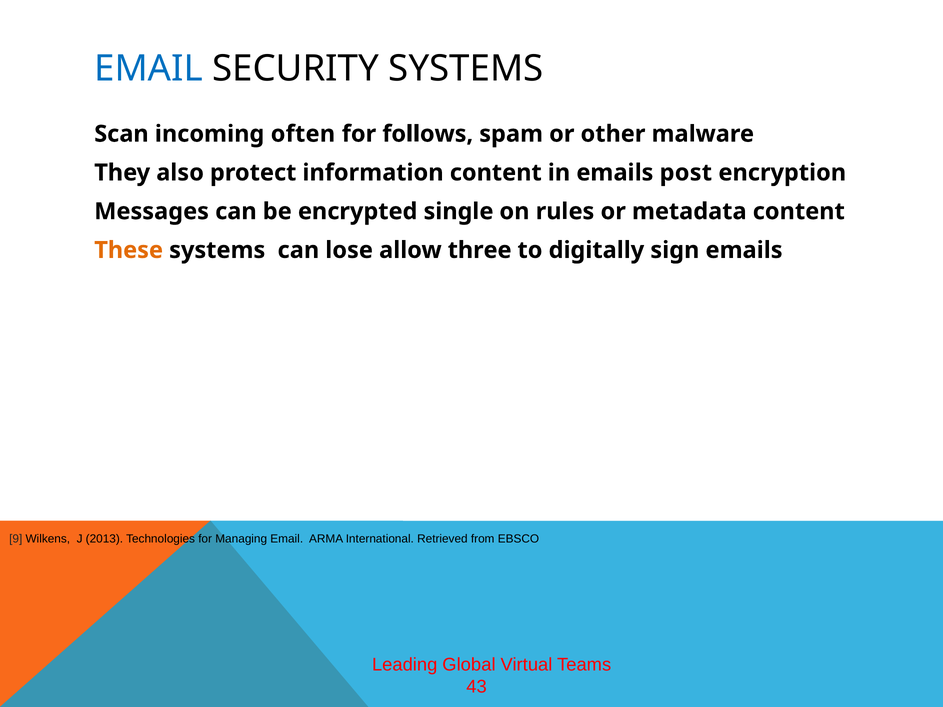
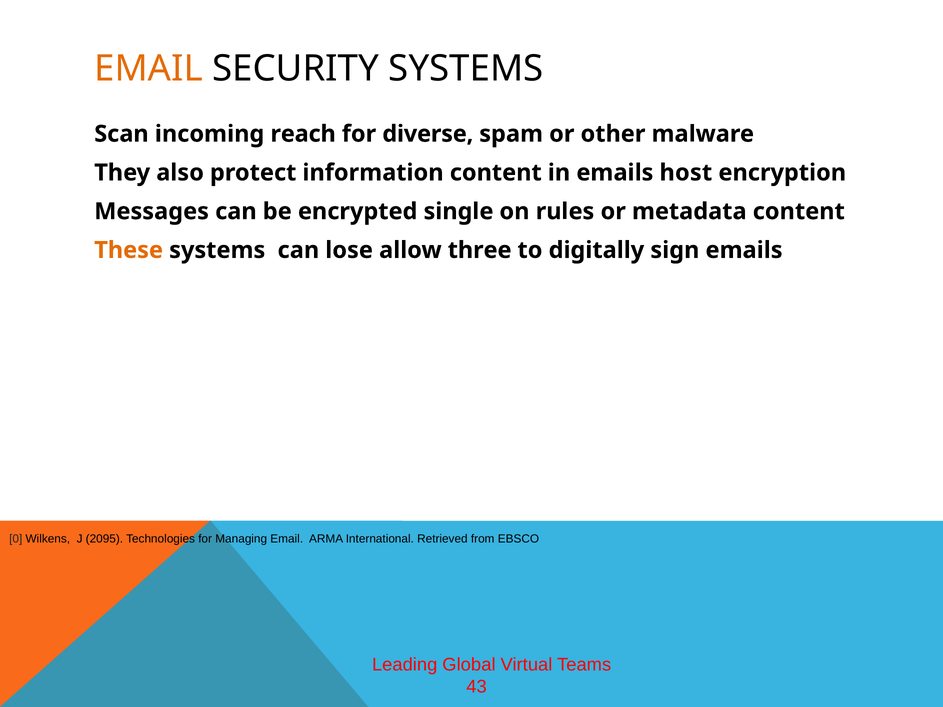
EMAIL colour: blue -> orange (149, 68)
often: often -> reach (303, 134)
follows: follows -> diverse (428, 134)
post: post -> host (686, 173)
9: 9 -> 0 (16, 539)
2013: 2013 -> 2095 (104, 539)
